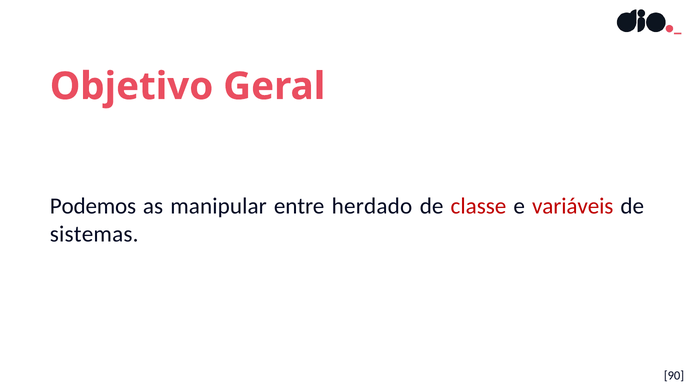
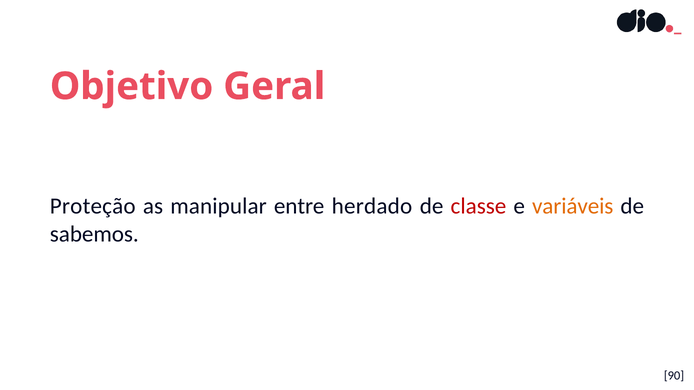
Podemos: Podemos -> Proteção (93, 206)
variáveis colour: red -> orange (573, 206)
sistemas: sistemas -> sabemos (94, 234)
